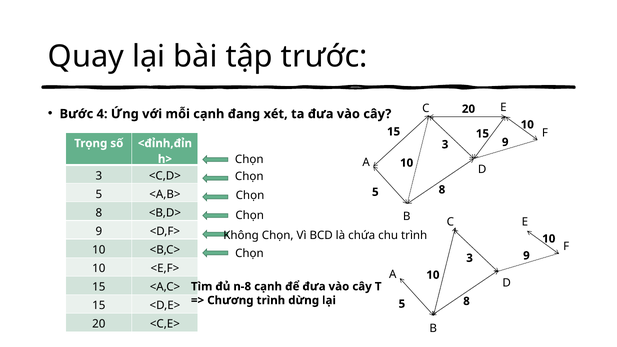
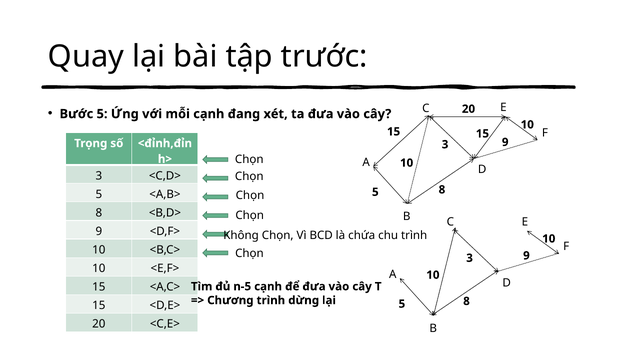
Bước 4: 4 -> 5 (102, 114)
n-8: n-8 -> n-5 (242, 287)
